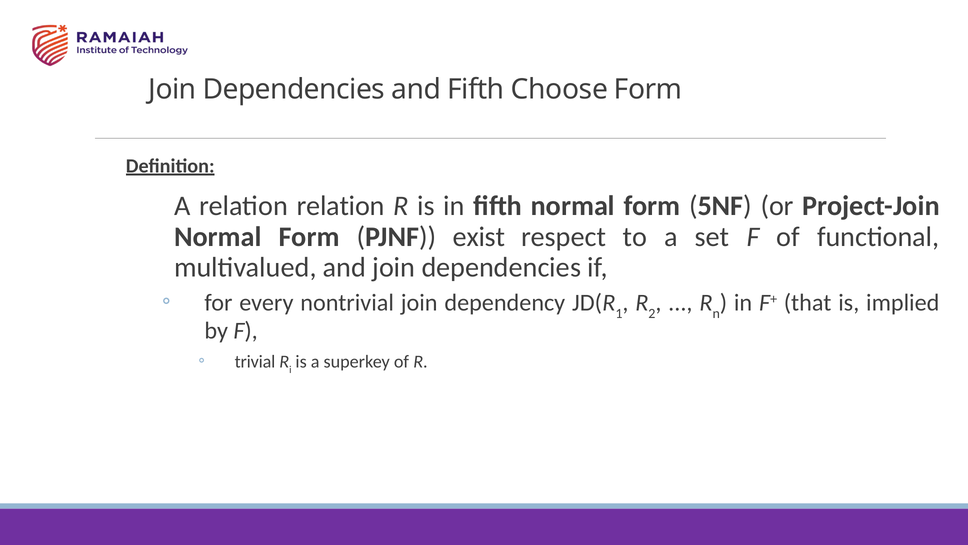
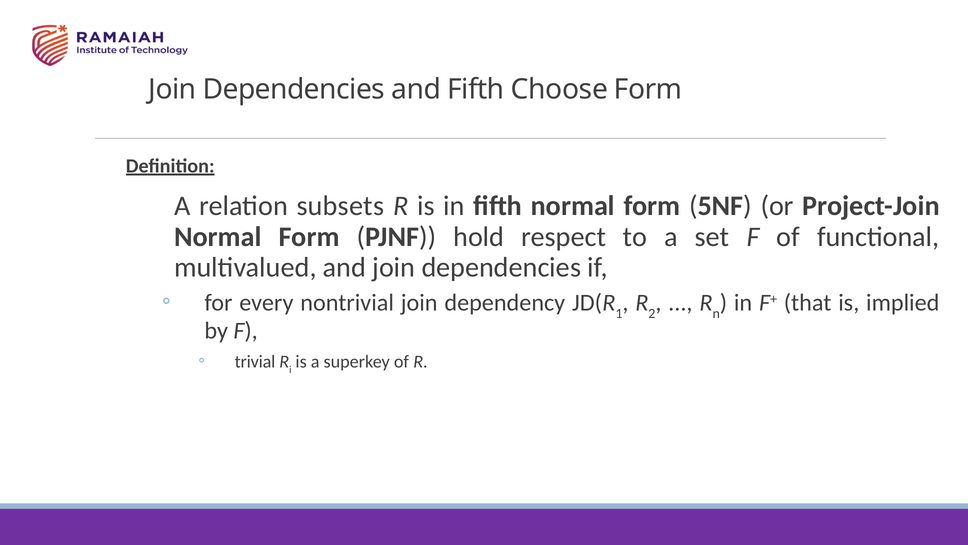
relation relation: relation -> subsets (340, 206)
exist: exist -> hold (479, 236)
